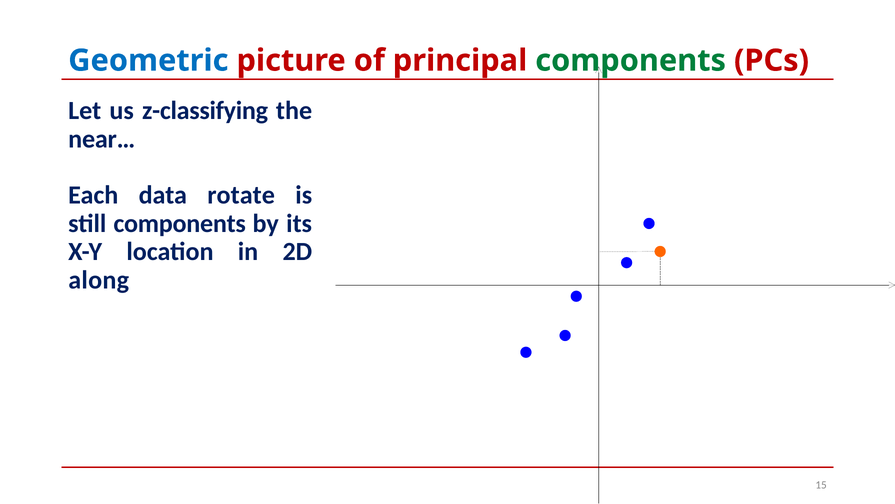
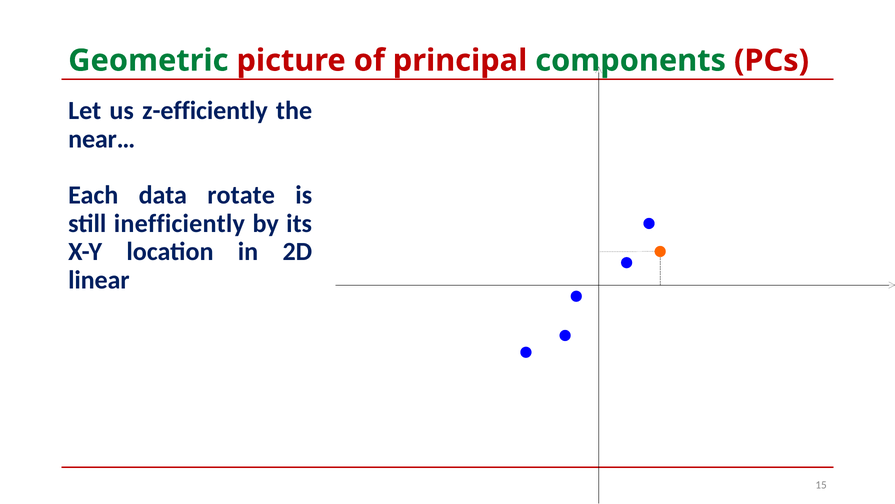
Geometric colour: blue -> green (148, 60)
z-classifying: z-classifying -> z-efficiently (205, 111)
still components: components -> inefficiently (179, 223)
along: along -> linear (99, 280)
